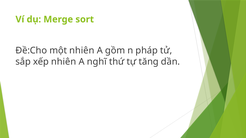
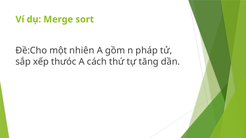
xếp nhiên: nhiên -> thưóc (64, 62)
nghĩ: nghĩ -> cách (97, 62)
